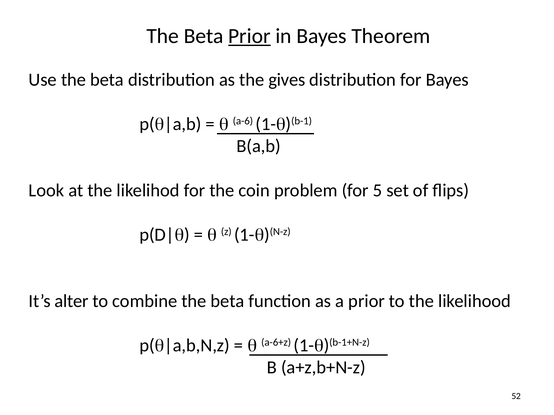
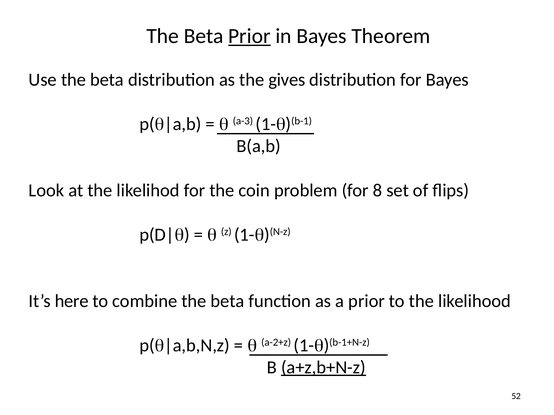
a-6: a-6 -> a-3 (243, 121)
5: 5 -> 8 (378, 191)
alter: alter -> here (72, 301)
a-6+z: a-6+z -> a-2+z (276, 343)
a+z,b+N-z underline: none -> present (323, 368)
